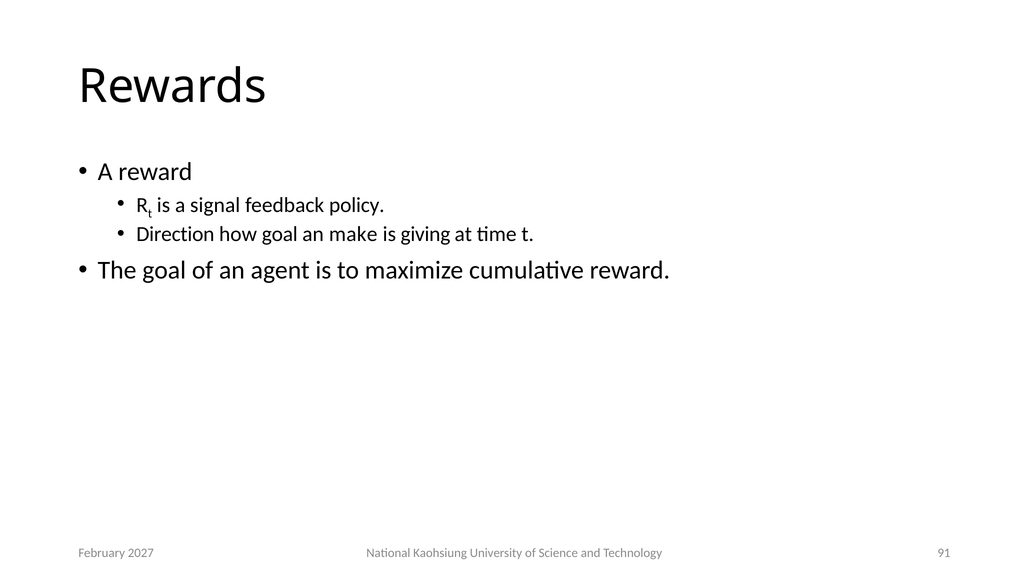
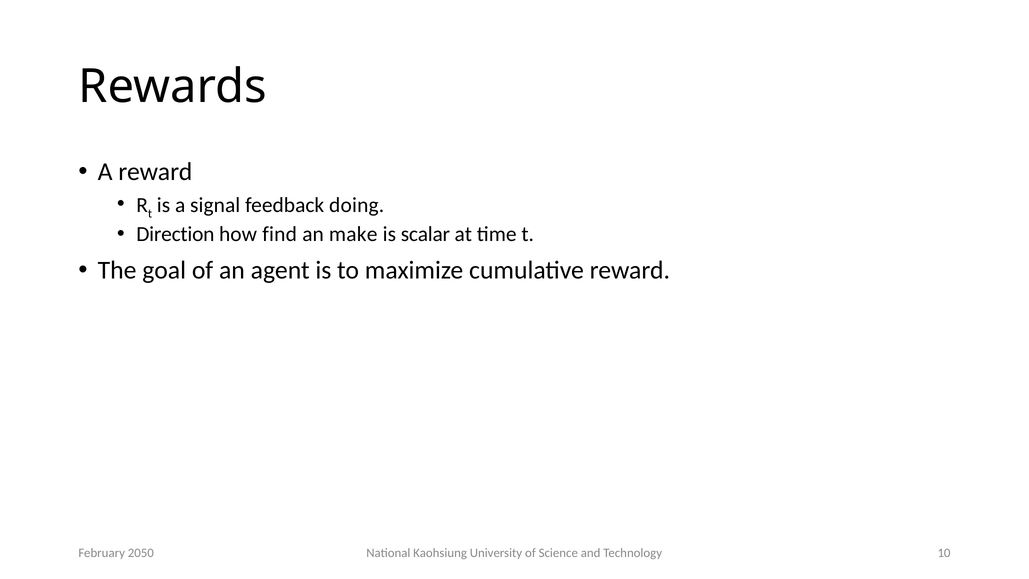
policy: policy -> doing (357, 205)
how goal: goal -> find (280, 234)
giving: giving -> scalar (425, 234)
91: 91 -> 10 (944, 553)
2027: 2027 -> 2050 (141, 553)
